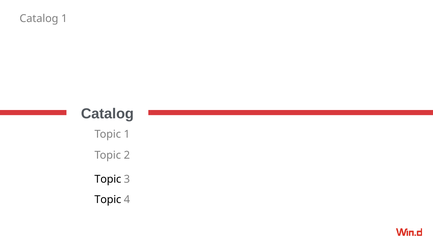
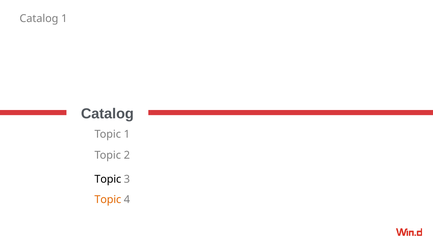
Topic colour: black -> orange (108, 199)
